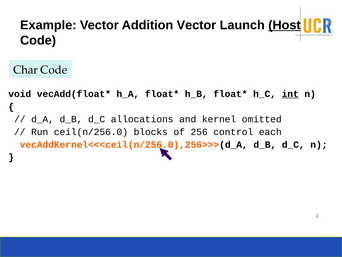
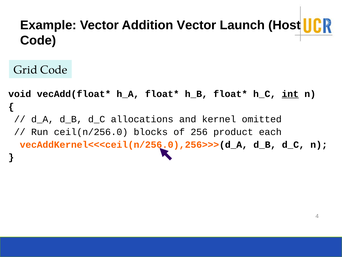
Host underline: present -> none (284, 25)
Char: Char -> Grid (26, 70)
control: control -> product (233, 132)
